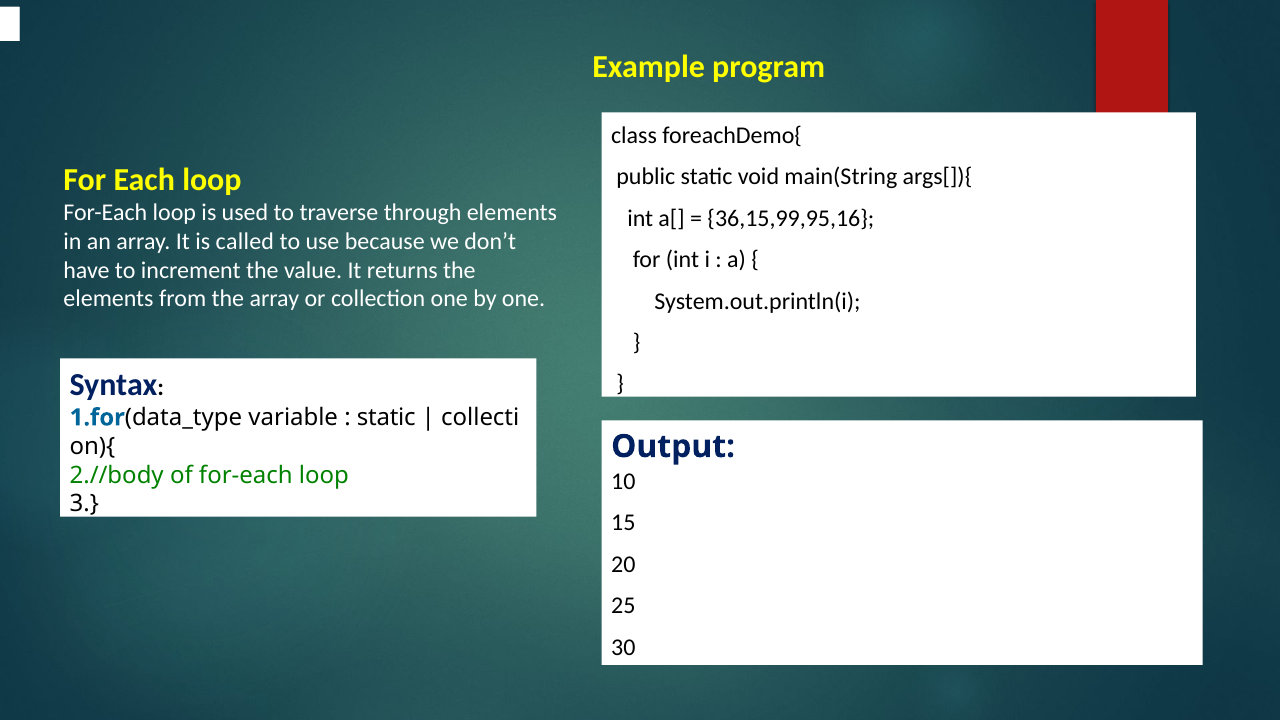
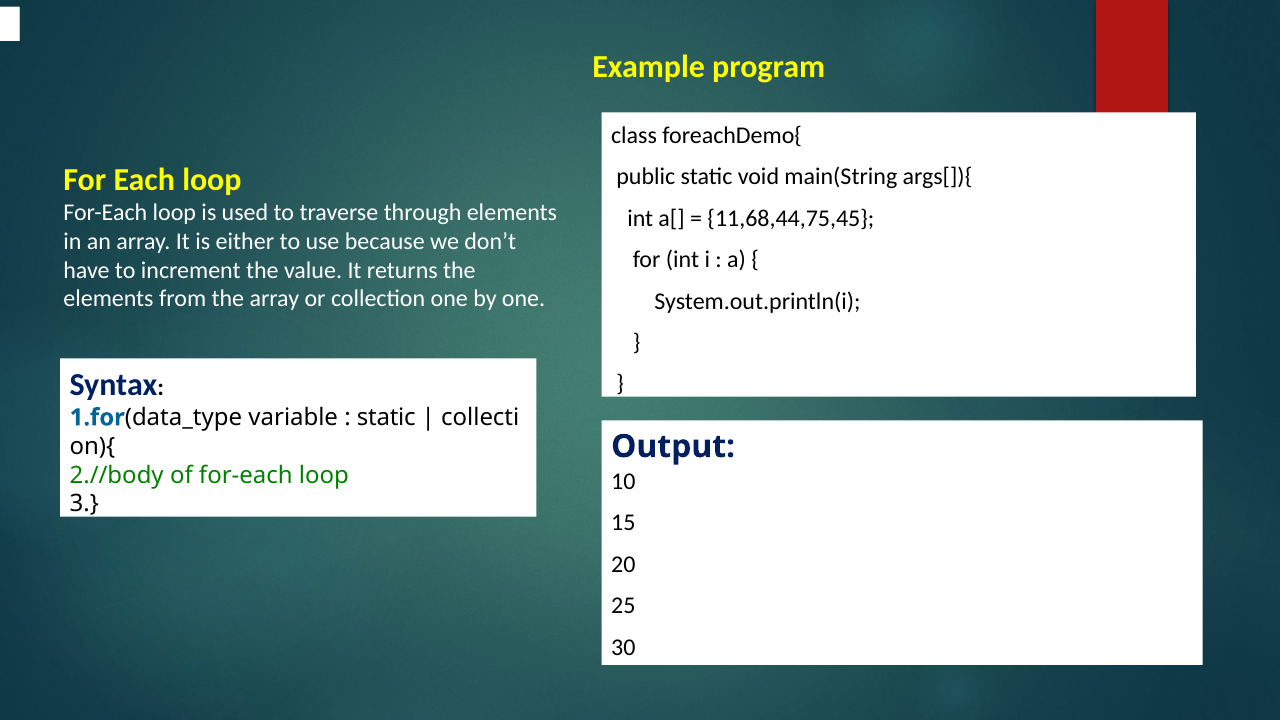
36,15,99,95,16: 36,15,99,95,16 -> 11,68,44,75,45 (791, 218)
called: called -> either (245, 241)
